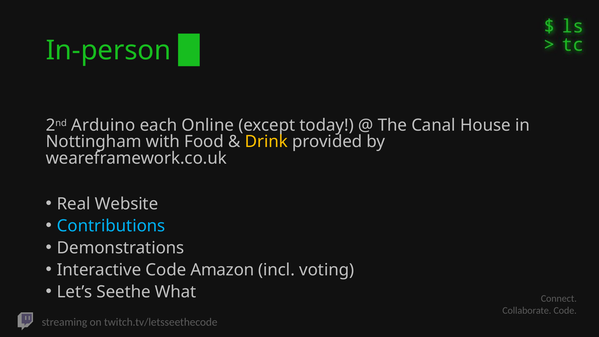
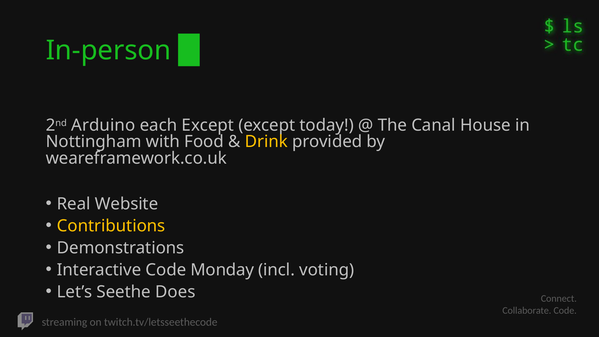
each Online: Online -> Except (208, 125)
Contributions colour: light blue -> yellow (111, 226)
Amazon: Amazon -> Monday (222, 270)
What: What -> Does (175, 292)
